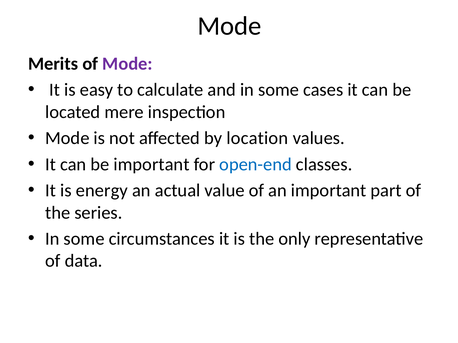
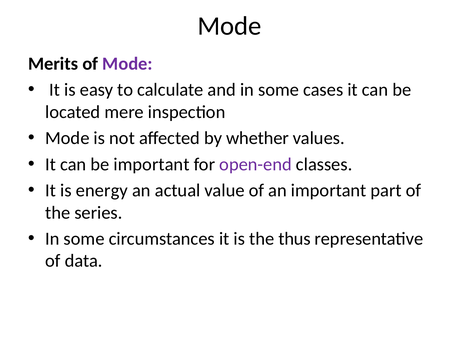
location: location -> whether (258, 138)
open-end colour: blue -> purple (256, 165)
only: only -> thus (294, 239)
